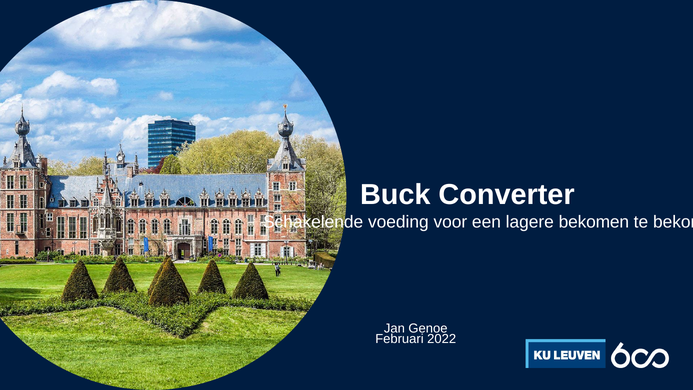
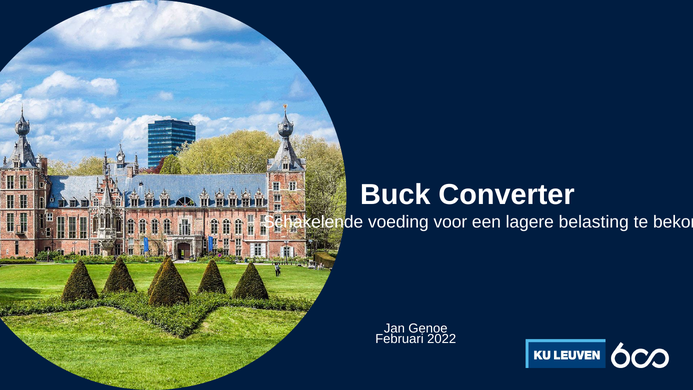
lagere bekomen: bekomen -> belasting (594, 222)
